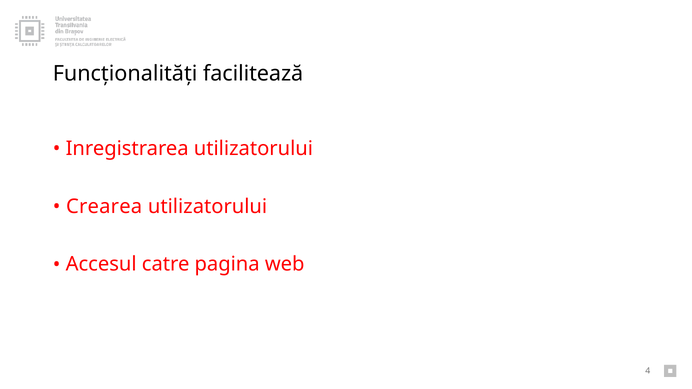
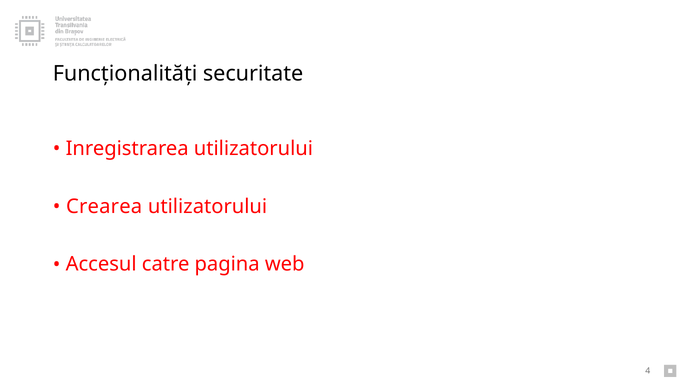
facilitează: facilitează -> securitate (253, 74)
